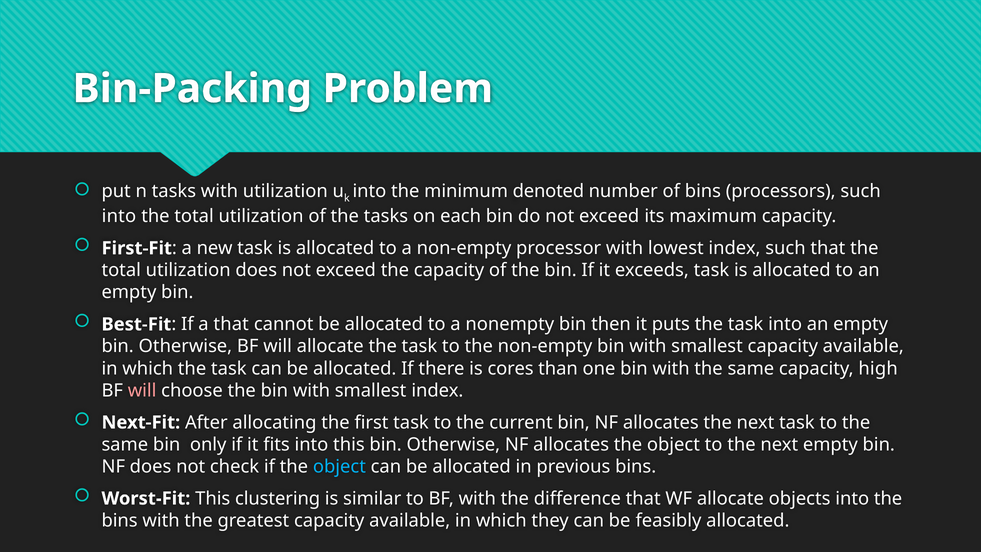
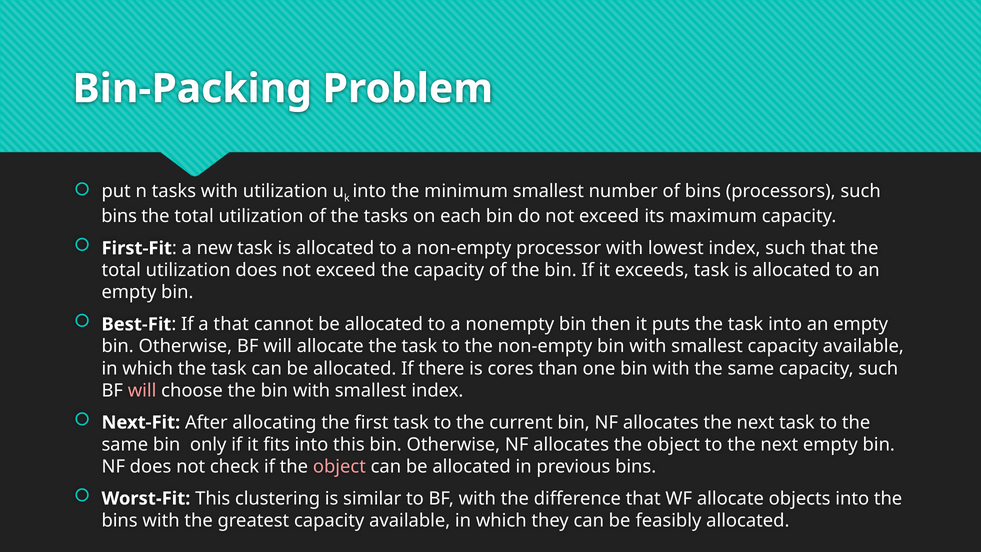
minimum denoted: denoted -> smallest (548, 191)
into: into -> bins (119, 216)
capacity high: high -> such (878, 368)
object colour: light blue -> pink (339, 466)
